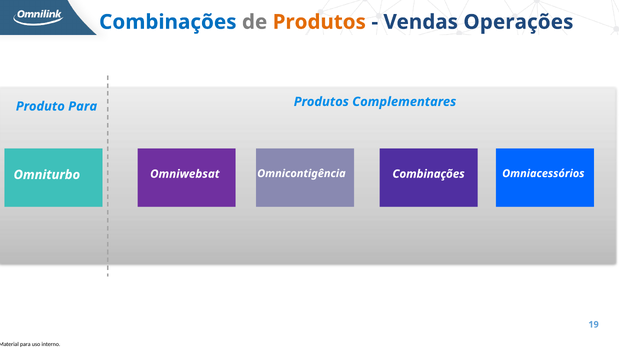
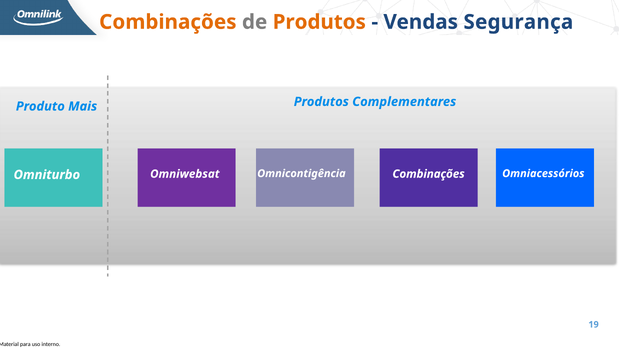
Combinações colour: blue -> orange (168, 22)
Operações: Operações -> Segurança (518, 22)
Produto Para: Para -> Mais (83, 106)
